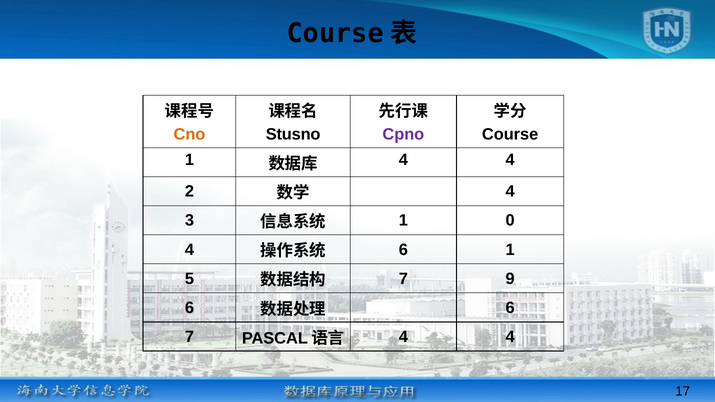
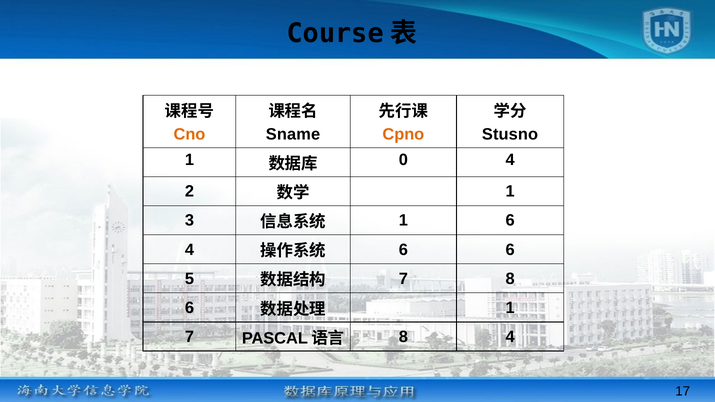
Stusno: Stusno -> Sname (293, 134)
Cpno colour: purple -> orange (403, 134)
Course: Course -> Stusno (510, 134)
4: 4 -> 0 (403, 160)
4: 4 -> 1 (510, 192)
1 0: 0 -> 6 (510, 221)
6 1: 1 -> 6 (510, 250)
7 9: 9 -> 8 (510, 279)
6: 6 -> 1 (510, 308)
4: 4 -> 8 (403, 337)
